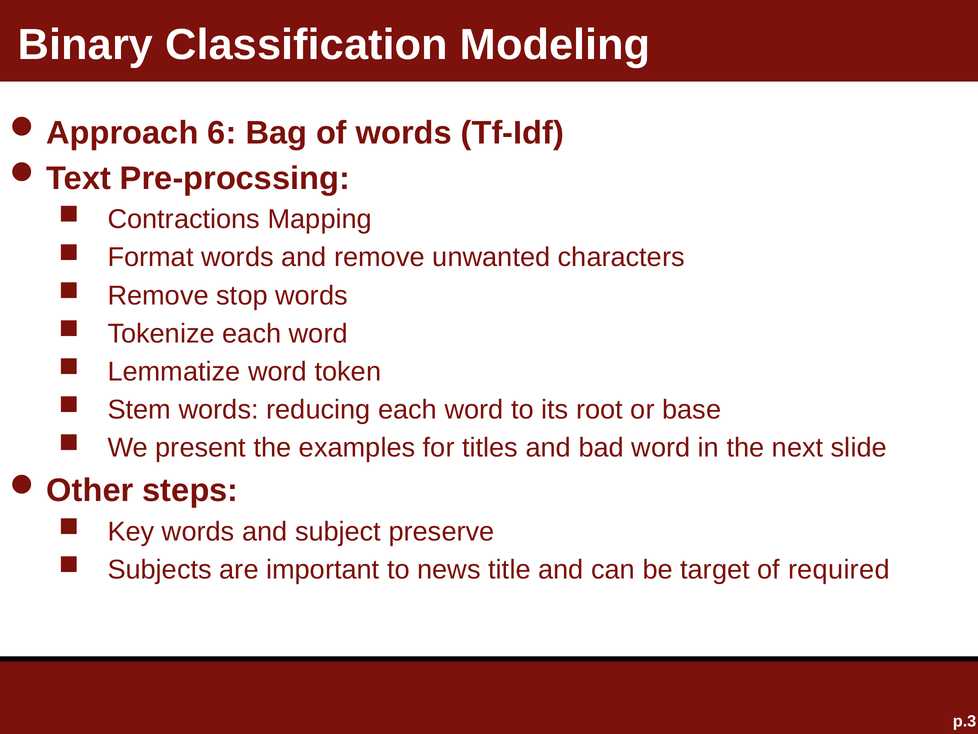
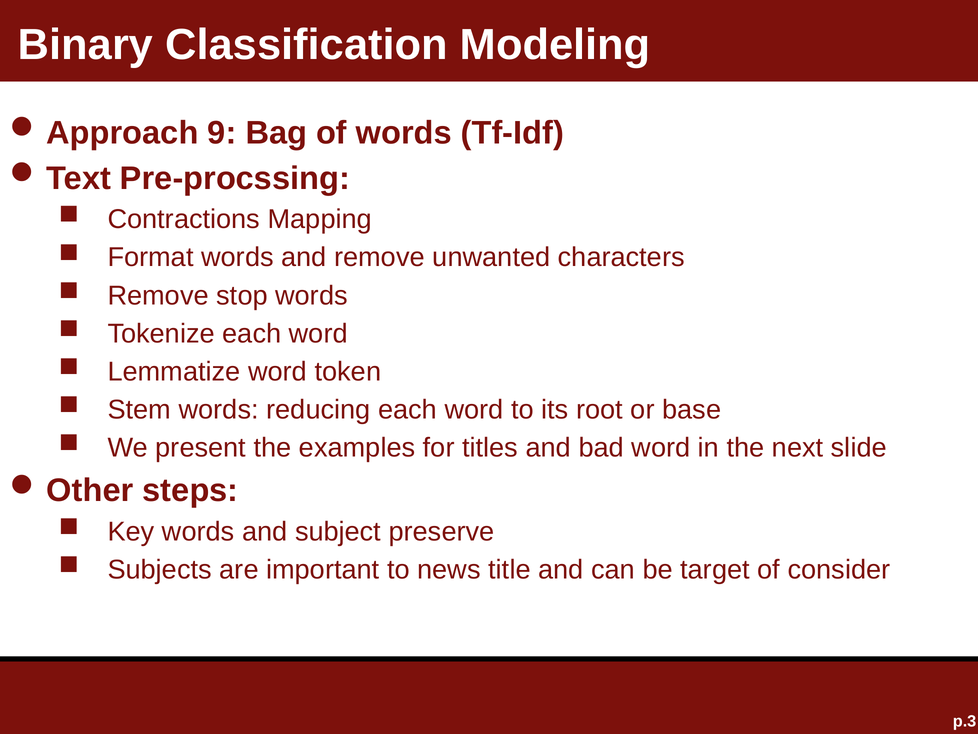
6: 6 -> 9 (222, 133)
required: required -> consider (839, 569)
